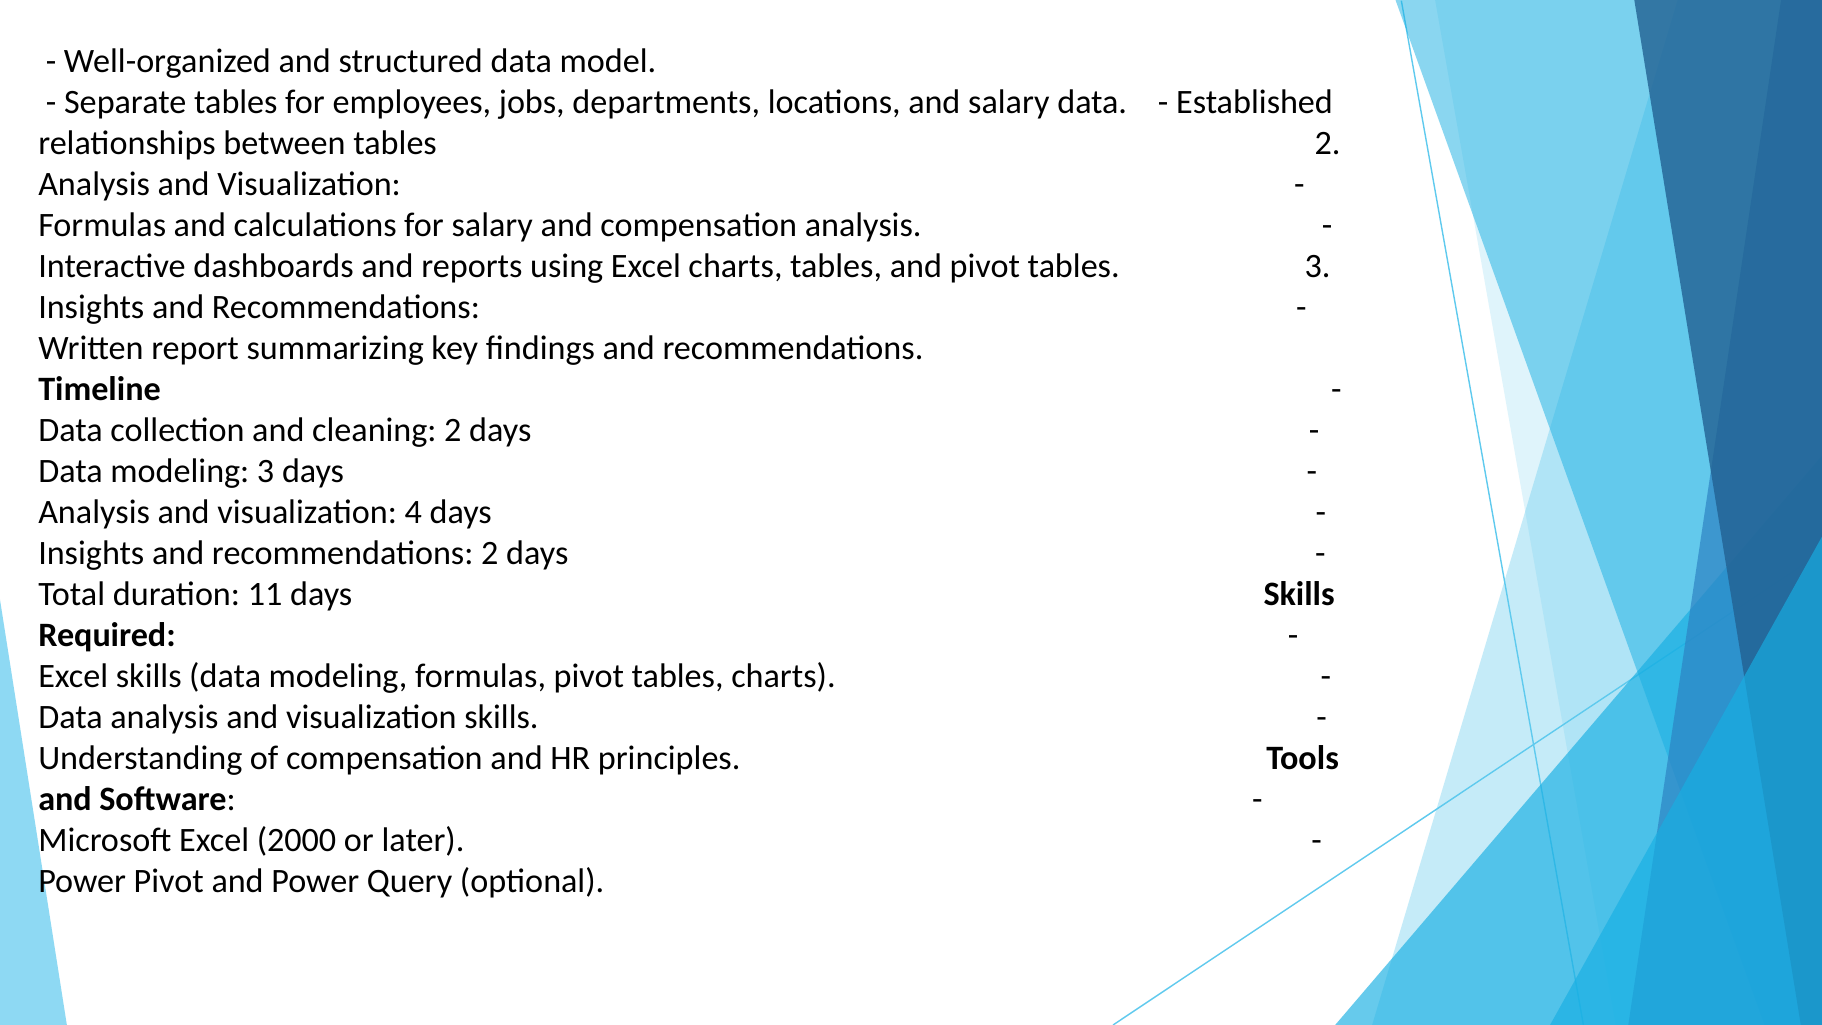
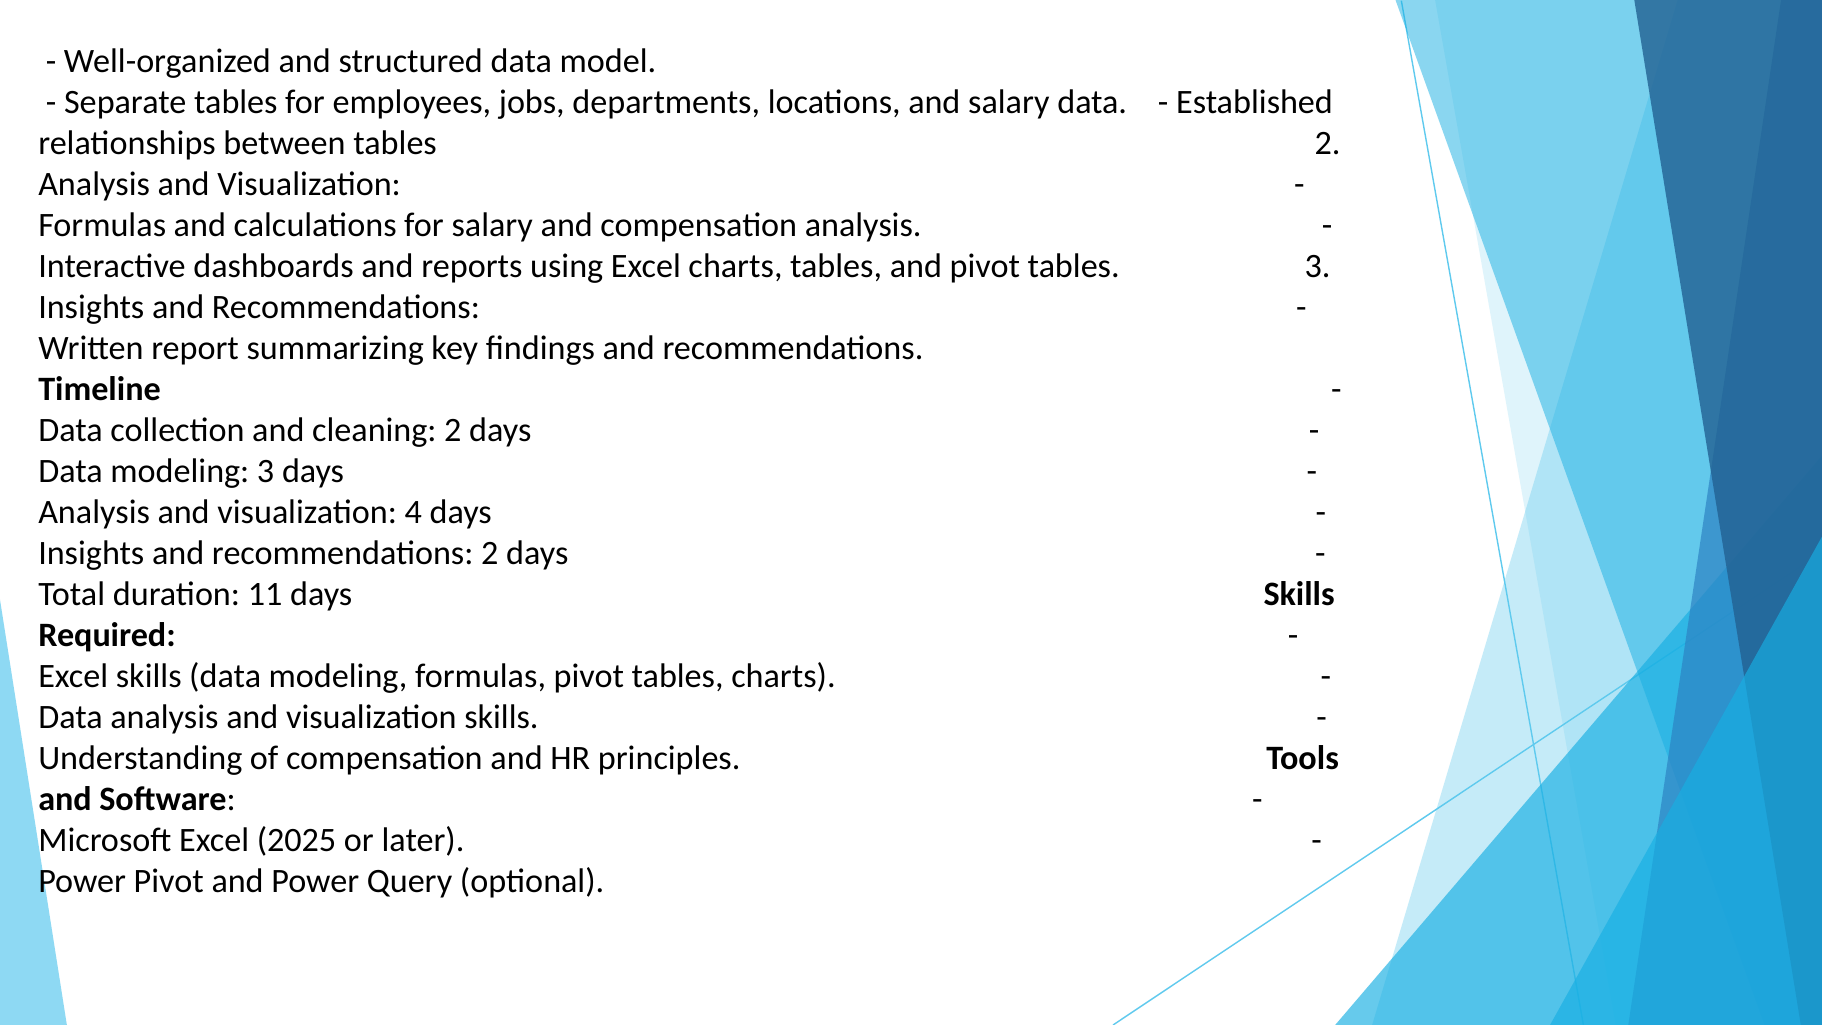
2000: 2000 -> 2025 (297, 840)
